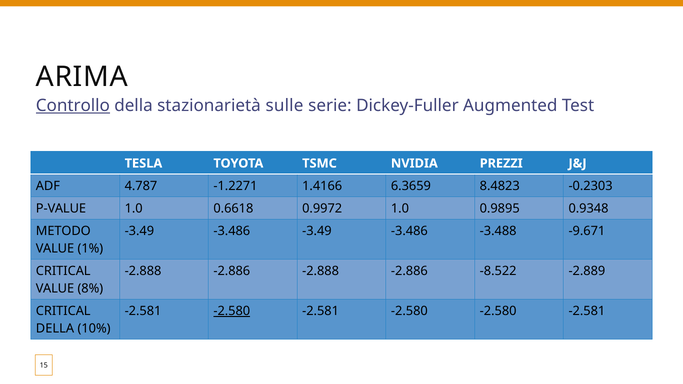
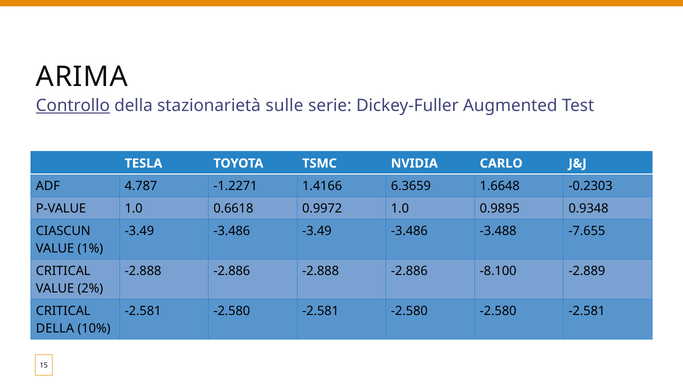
PREZZI: PREZZI -> CARLO (501, 163)
8.4823: 8.4823 -> 1.6648 (500, 186)
METODO: METODO -> CIASCUN (63, 231)
-9.671: -9.671 -> -7.655 (587, 231)
-8.522: -8.522 -> -8.100 (498, 271)
8%: 8% -> 2% (90, 289)
-2.580 underline: present -> none (232, 311)
